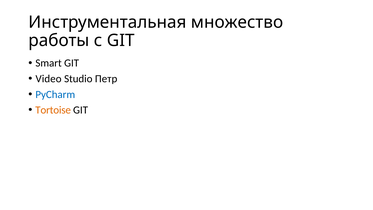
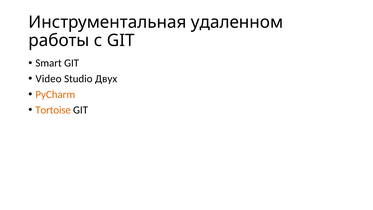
множество: множество -> удаленном (237, 22)
Петр: Петр -> Двух (106, 79)
PyCharm colour: blue -> orange (55, 94)
